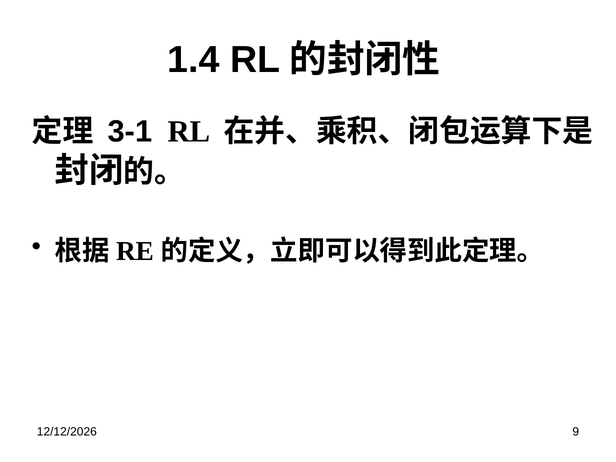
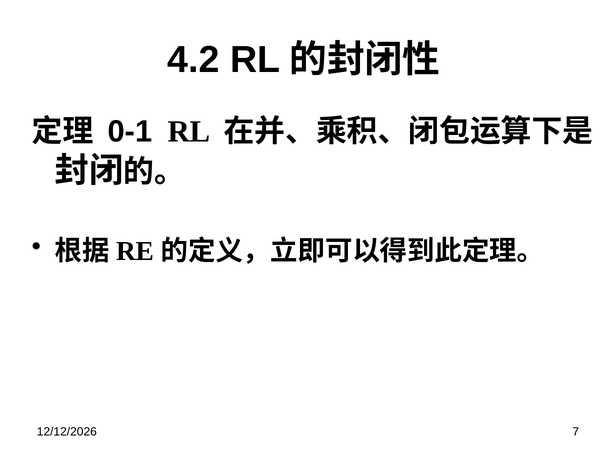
1.4: 1.4 -> 4.2 (194, 60)
3-1: 3-1 -> 0-1 (130, 131)
9: 9 -> 7 (576, 432)
